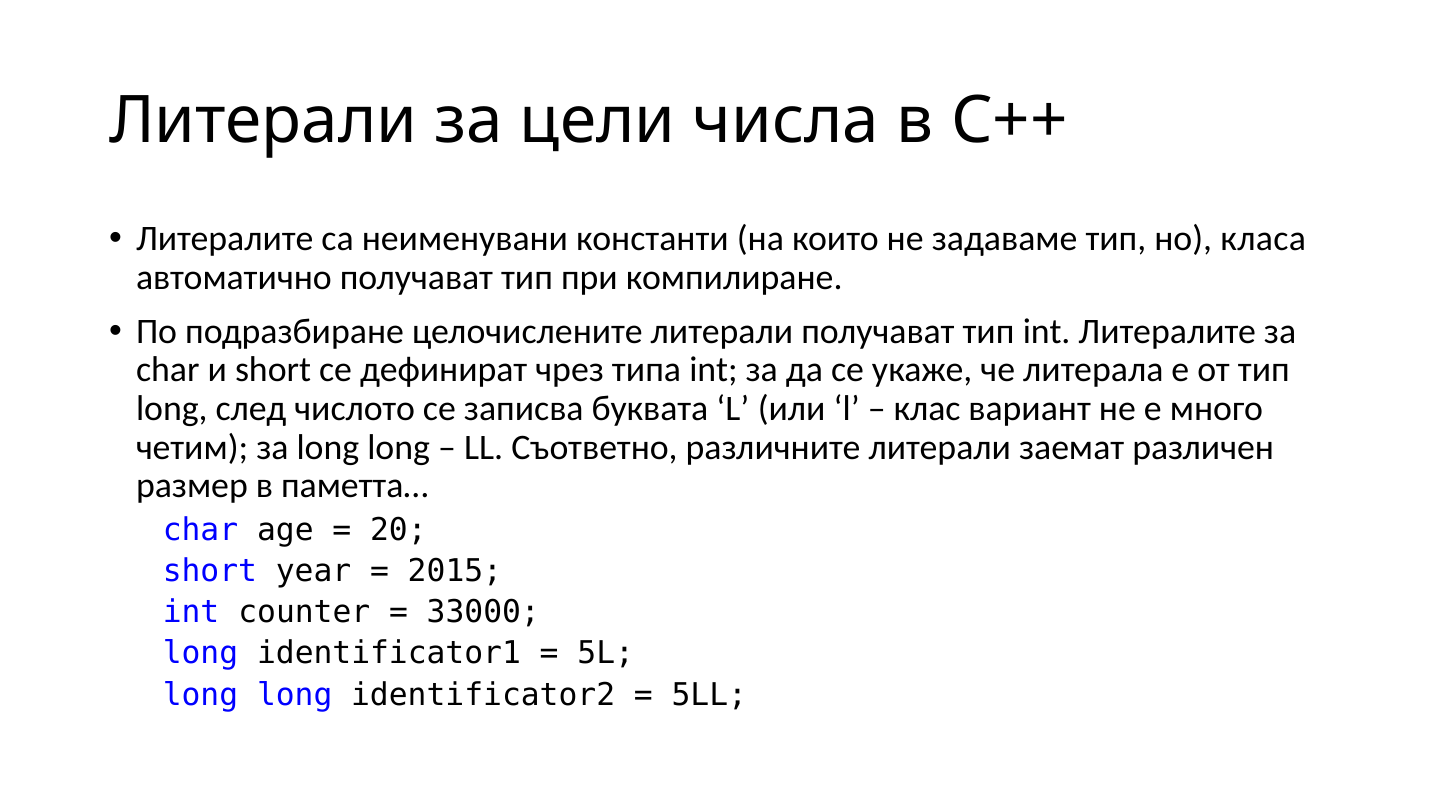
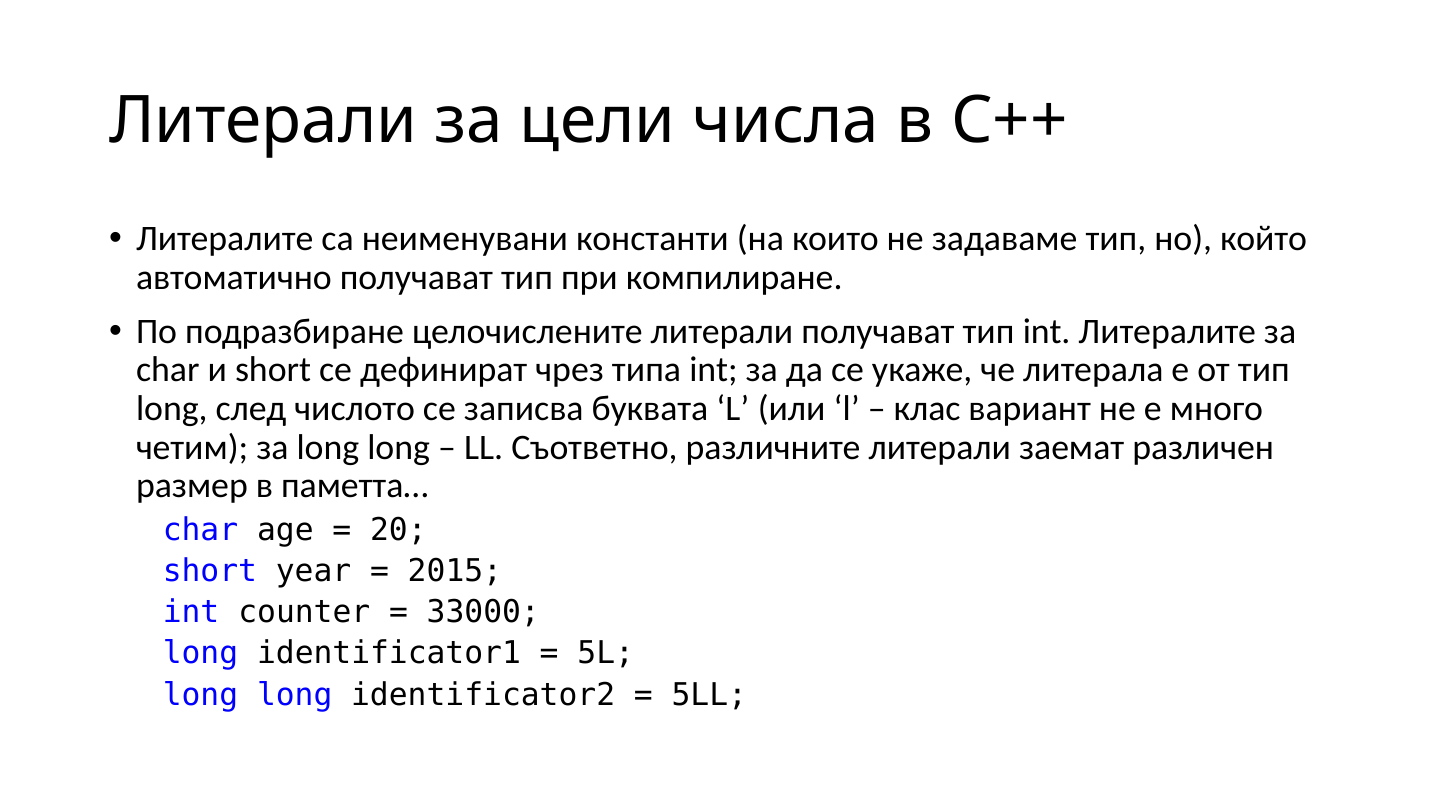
класa: класa -> който (1263, 239)
